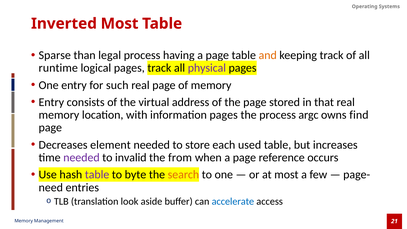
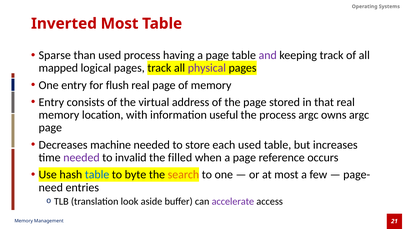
than legal: legal -> used (110, 55)
and colour: orange -> purple (268, 55)
runtime: runtime -> mapped (58, 68)
such: such -> flush (117, 85)
information pages: pages -> useful (224, 115)
owns find: find -> argc (359, 115)
element: element -> machine (111, 145)
from: from -> filled (180, 158)
table colour: purple -> blue (97, 175)
accelerate colour: blue -> purple (233, 201)
